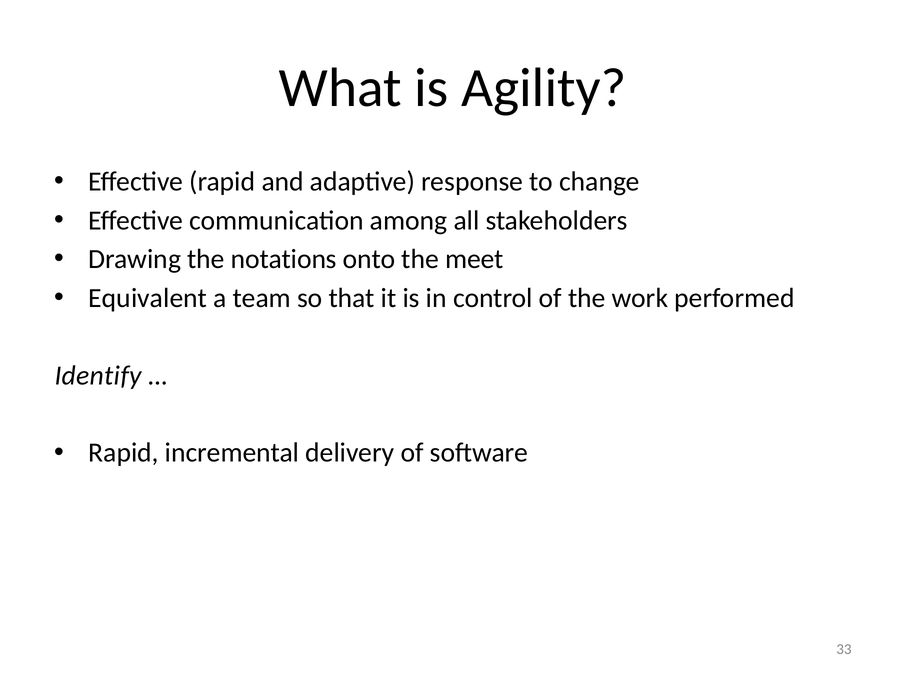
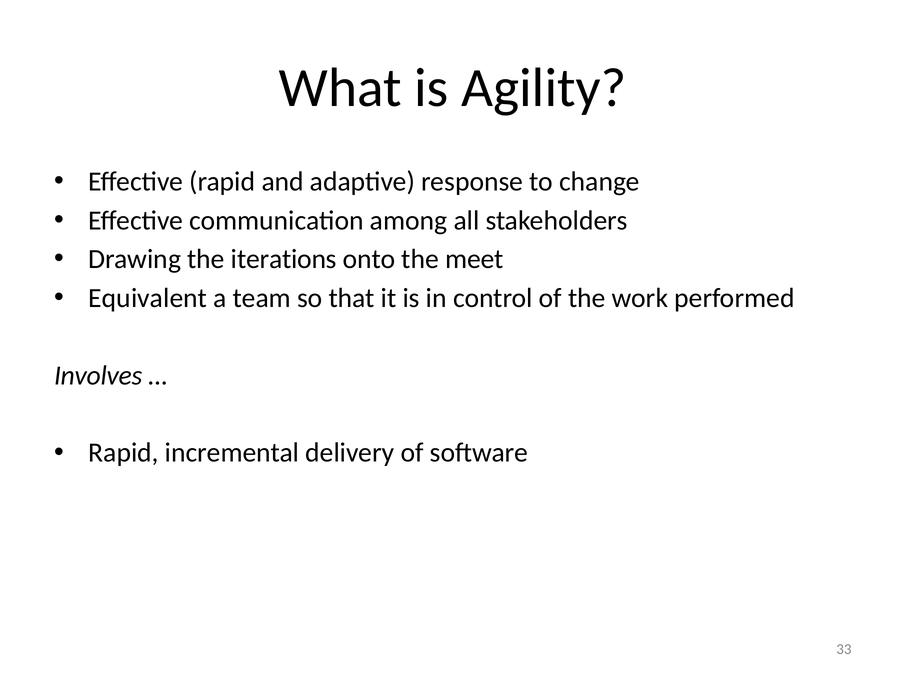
notations: notations -> iterations (284, 259)
Identify: Identify -> Involves (98, 375)
